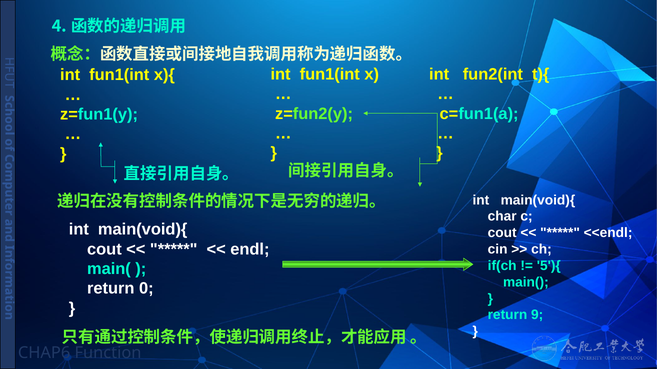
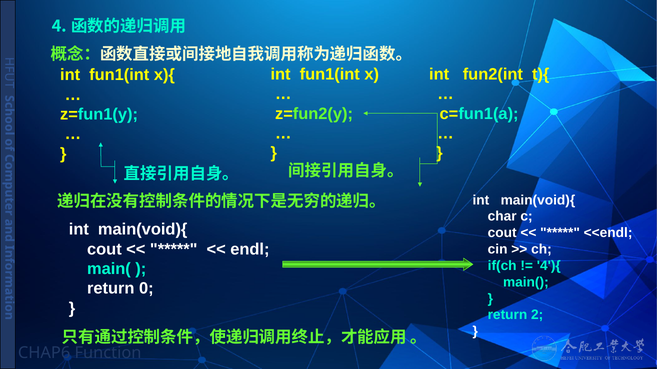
5'){: 5'){ -> 4'){ (549, 266)
9: 9 -> 2 (537, 315)
